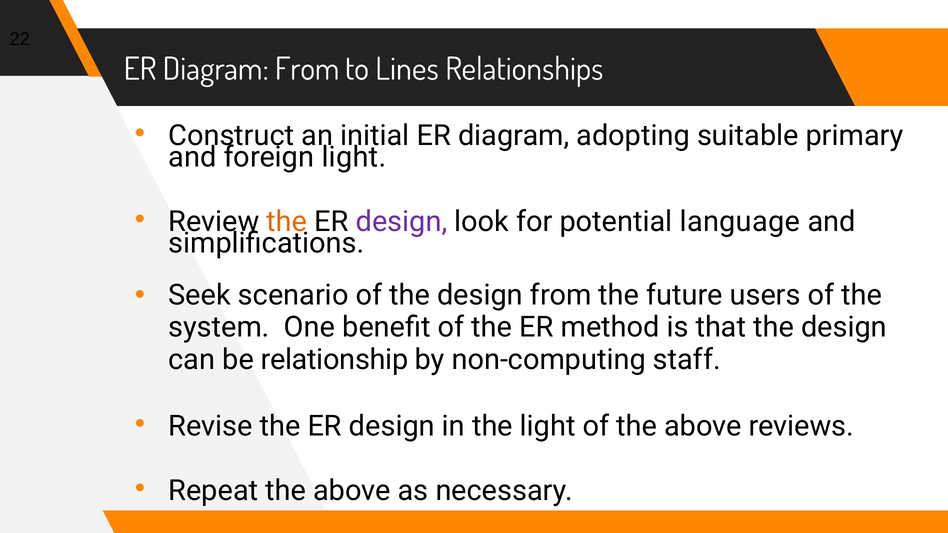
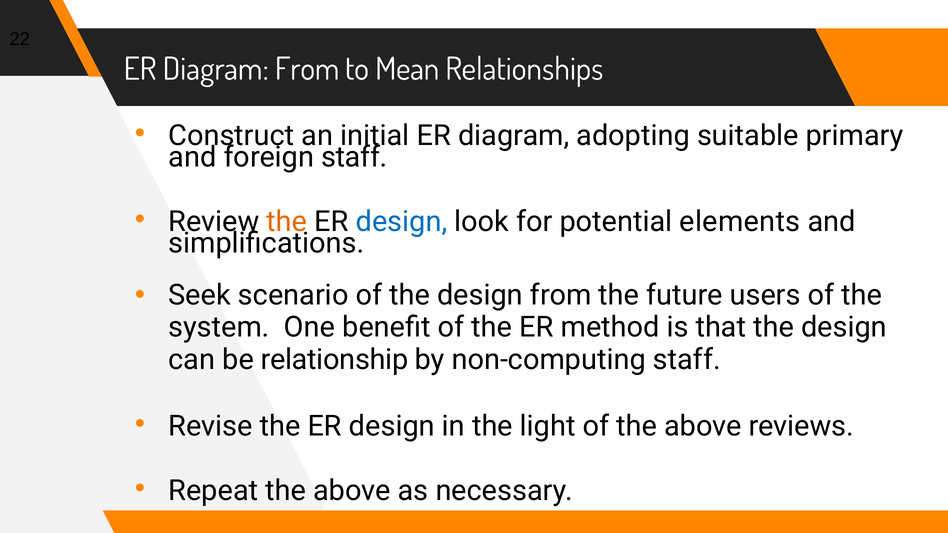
Lines: Lines -> Mean (407, 69)
foreign light: light -> staff (354, 157)
design colour: purple -> blue (402, 222)
language: language -> elements (740, 222)
